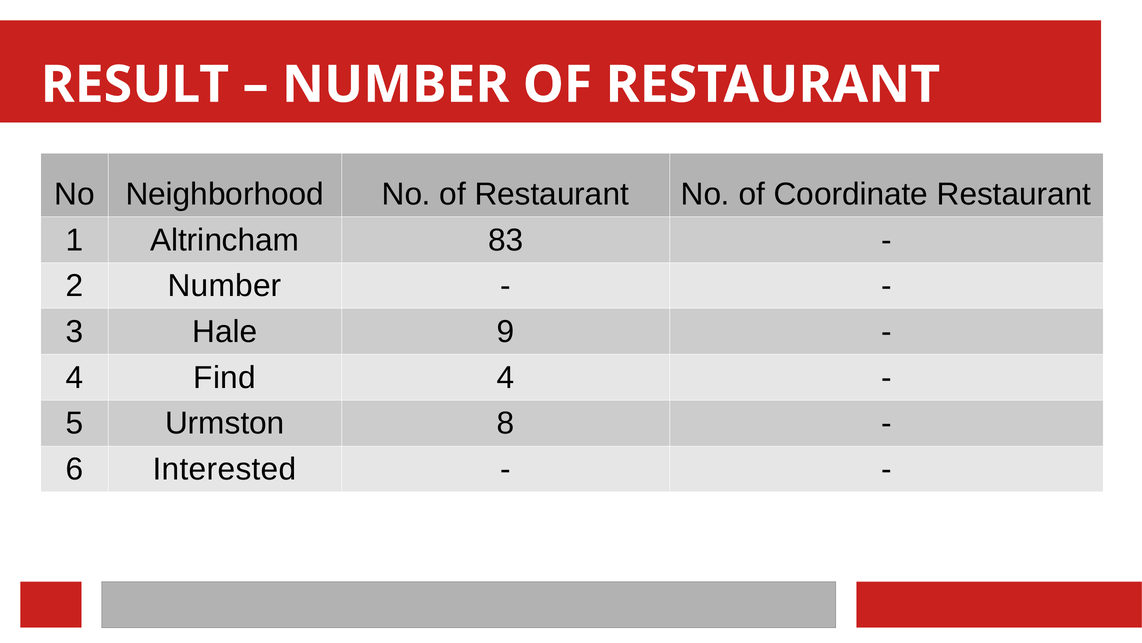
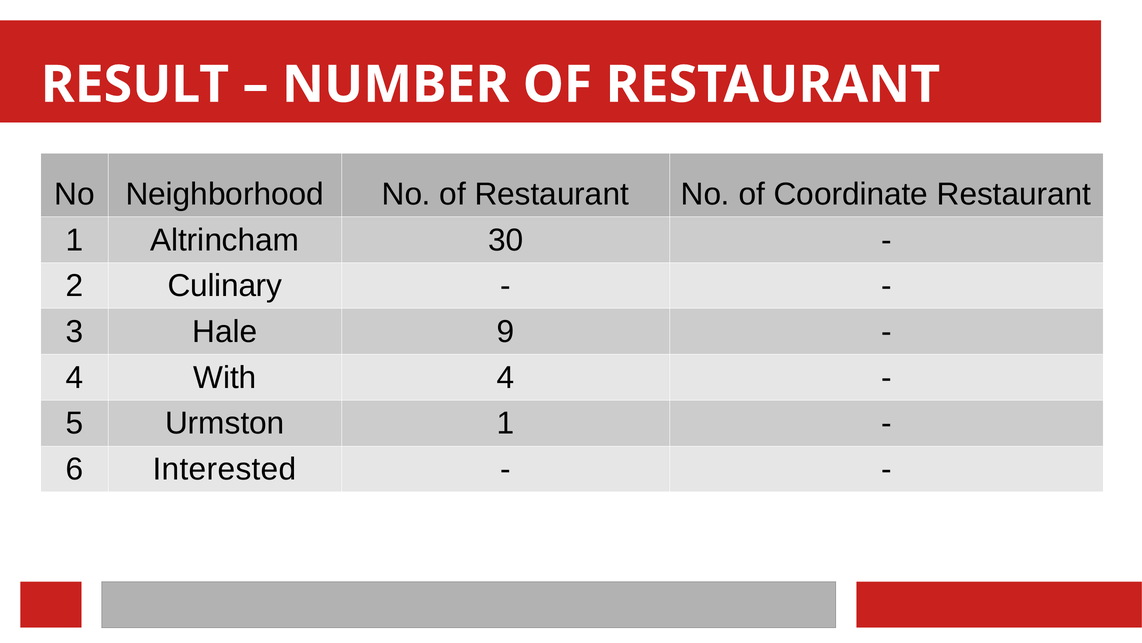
83: 83 -> 30 (506, 240)
2 Number: Number -> Culinary (225, 286)
Find: Find -> With (225, 377)
Urmston 8: 8 -> 1 (506, 423)
